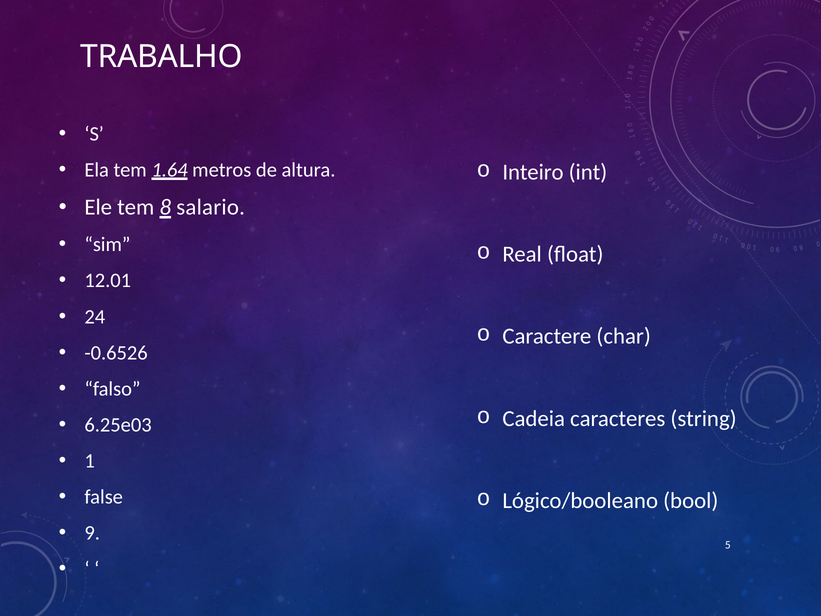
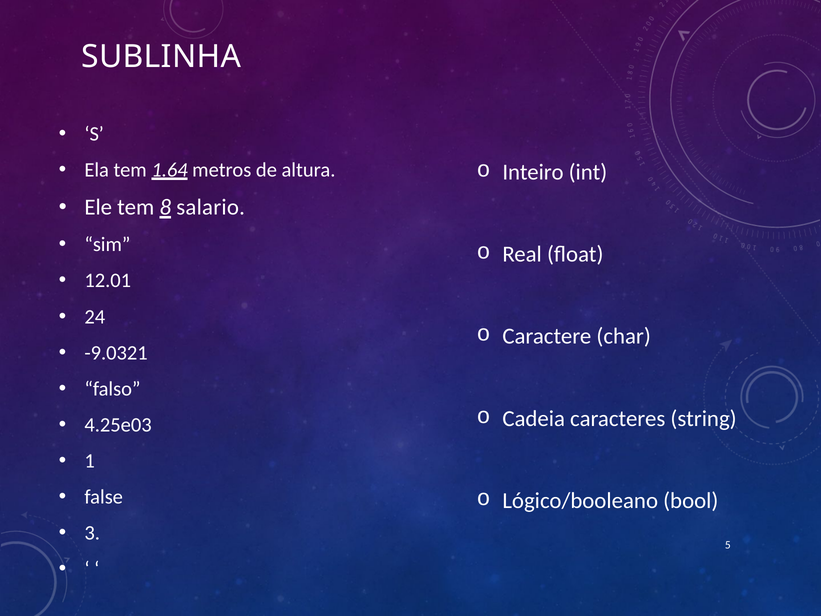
TRABALHO: TRABALHO -> SUBLINHA (161, 57)
-0.6526: -0.6526 -> -9.0321 (116, 353)
6.25e03: 6.25e03 -> 4.25e03 (118, 425)
9: 9 -> 3 (92, 533)
